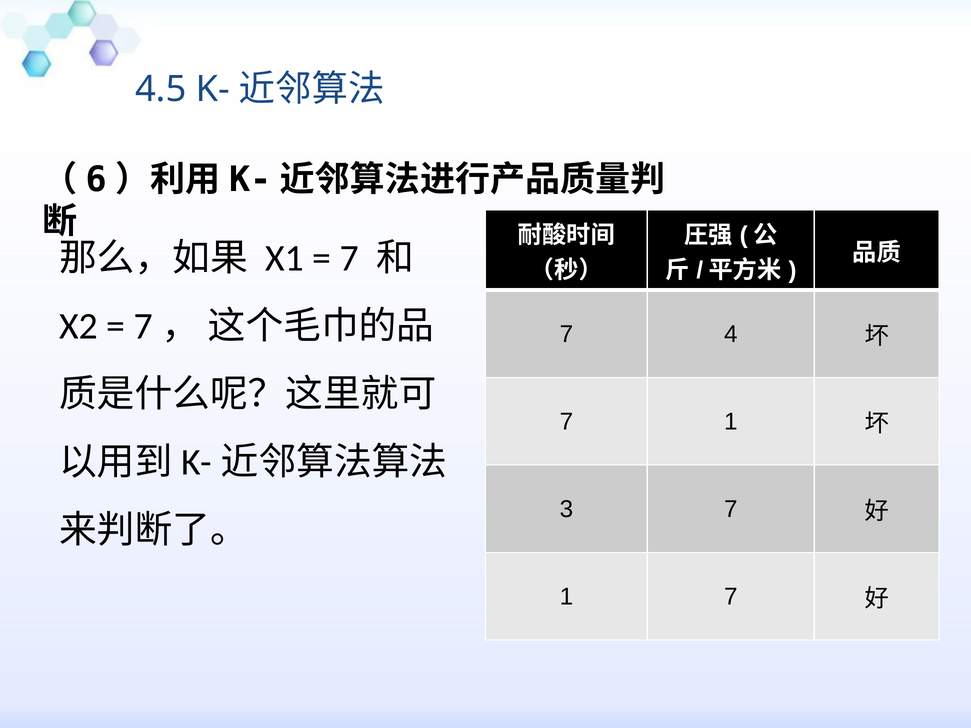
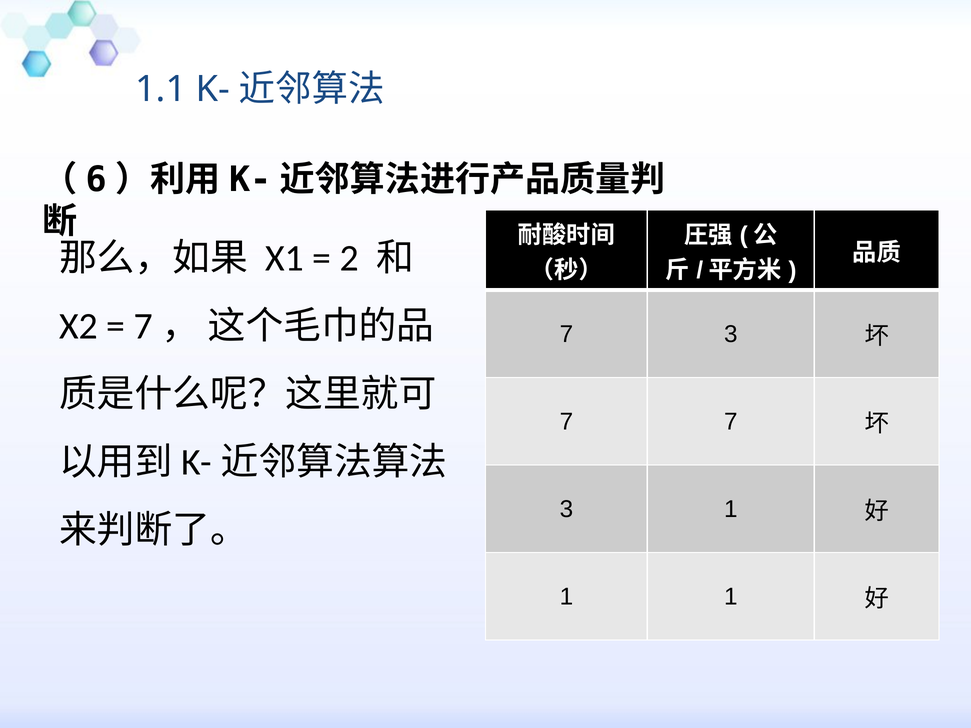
4.5: 4.5 -> 1.1 (161, 90)
7: 7 -> 2 (349, 258)
7 4: 4 -> 3 (731, 334)
7 1: 1 -> 7 (731, 422)
3 7: 7 -> 1 (731, 509)
1 7: 7 -> 1 (731, 597)
